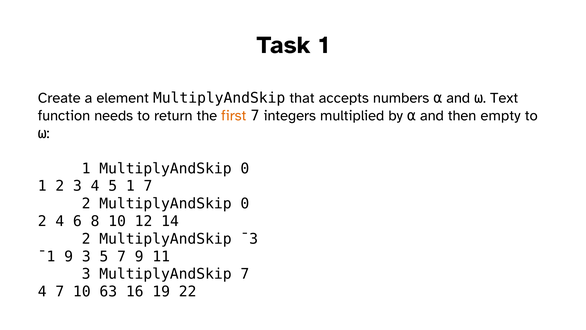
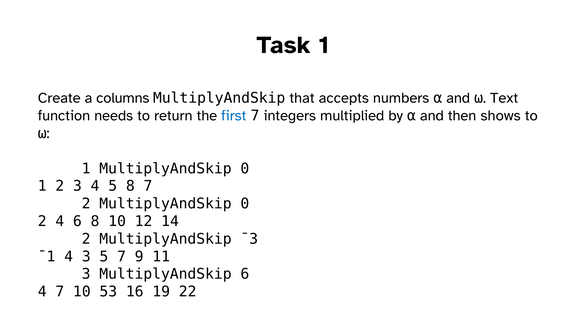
element: element -> columns (123, 98)
first colour: orange -> blue (234, 116)
empty: empty -> shows (501, 116)
5 1: 1 -> 8 (130, 186)
¯1 9: 9 -> 4 (69, 256)
MultiplyAndSkip 7: 7 -> 6 (245, 274)
63: 63 -> 53 (108, 291)
